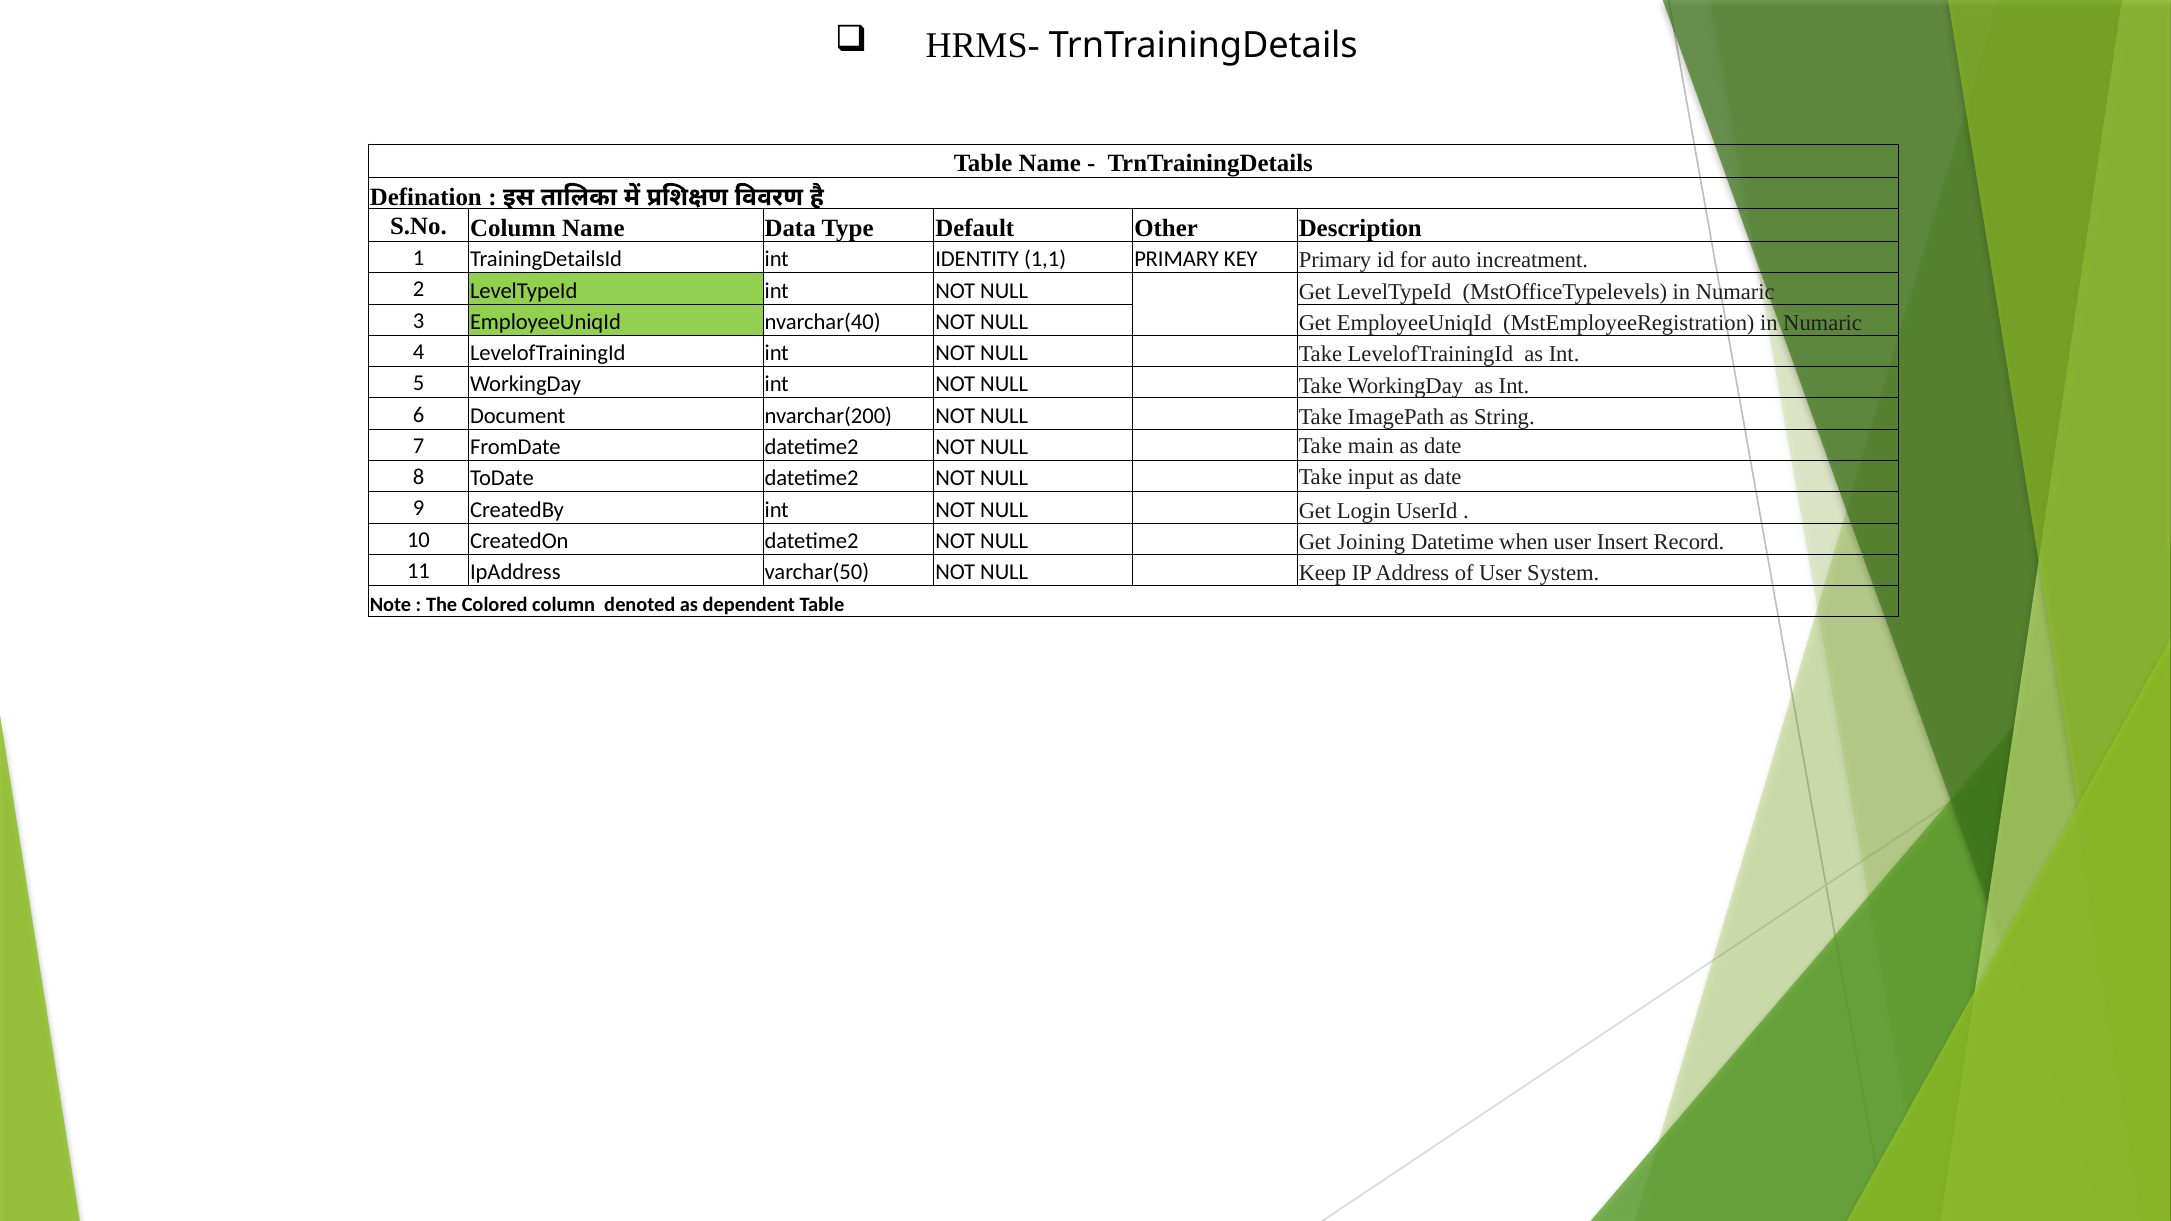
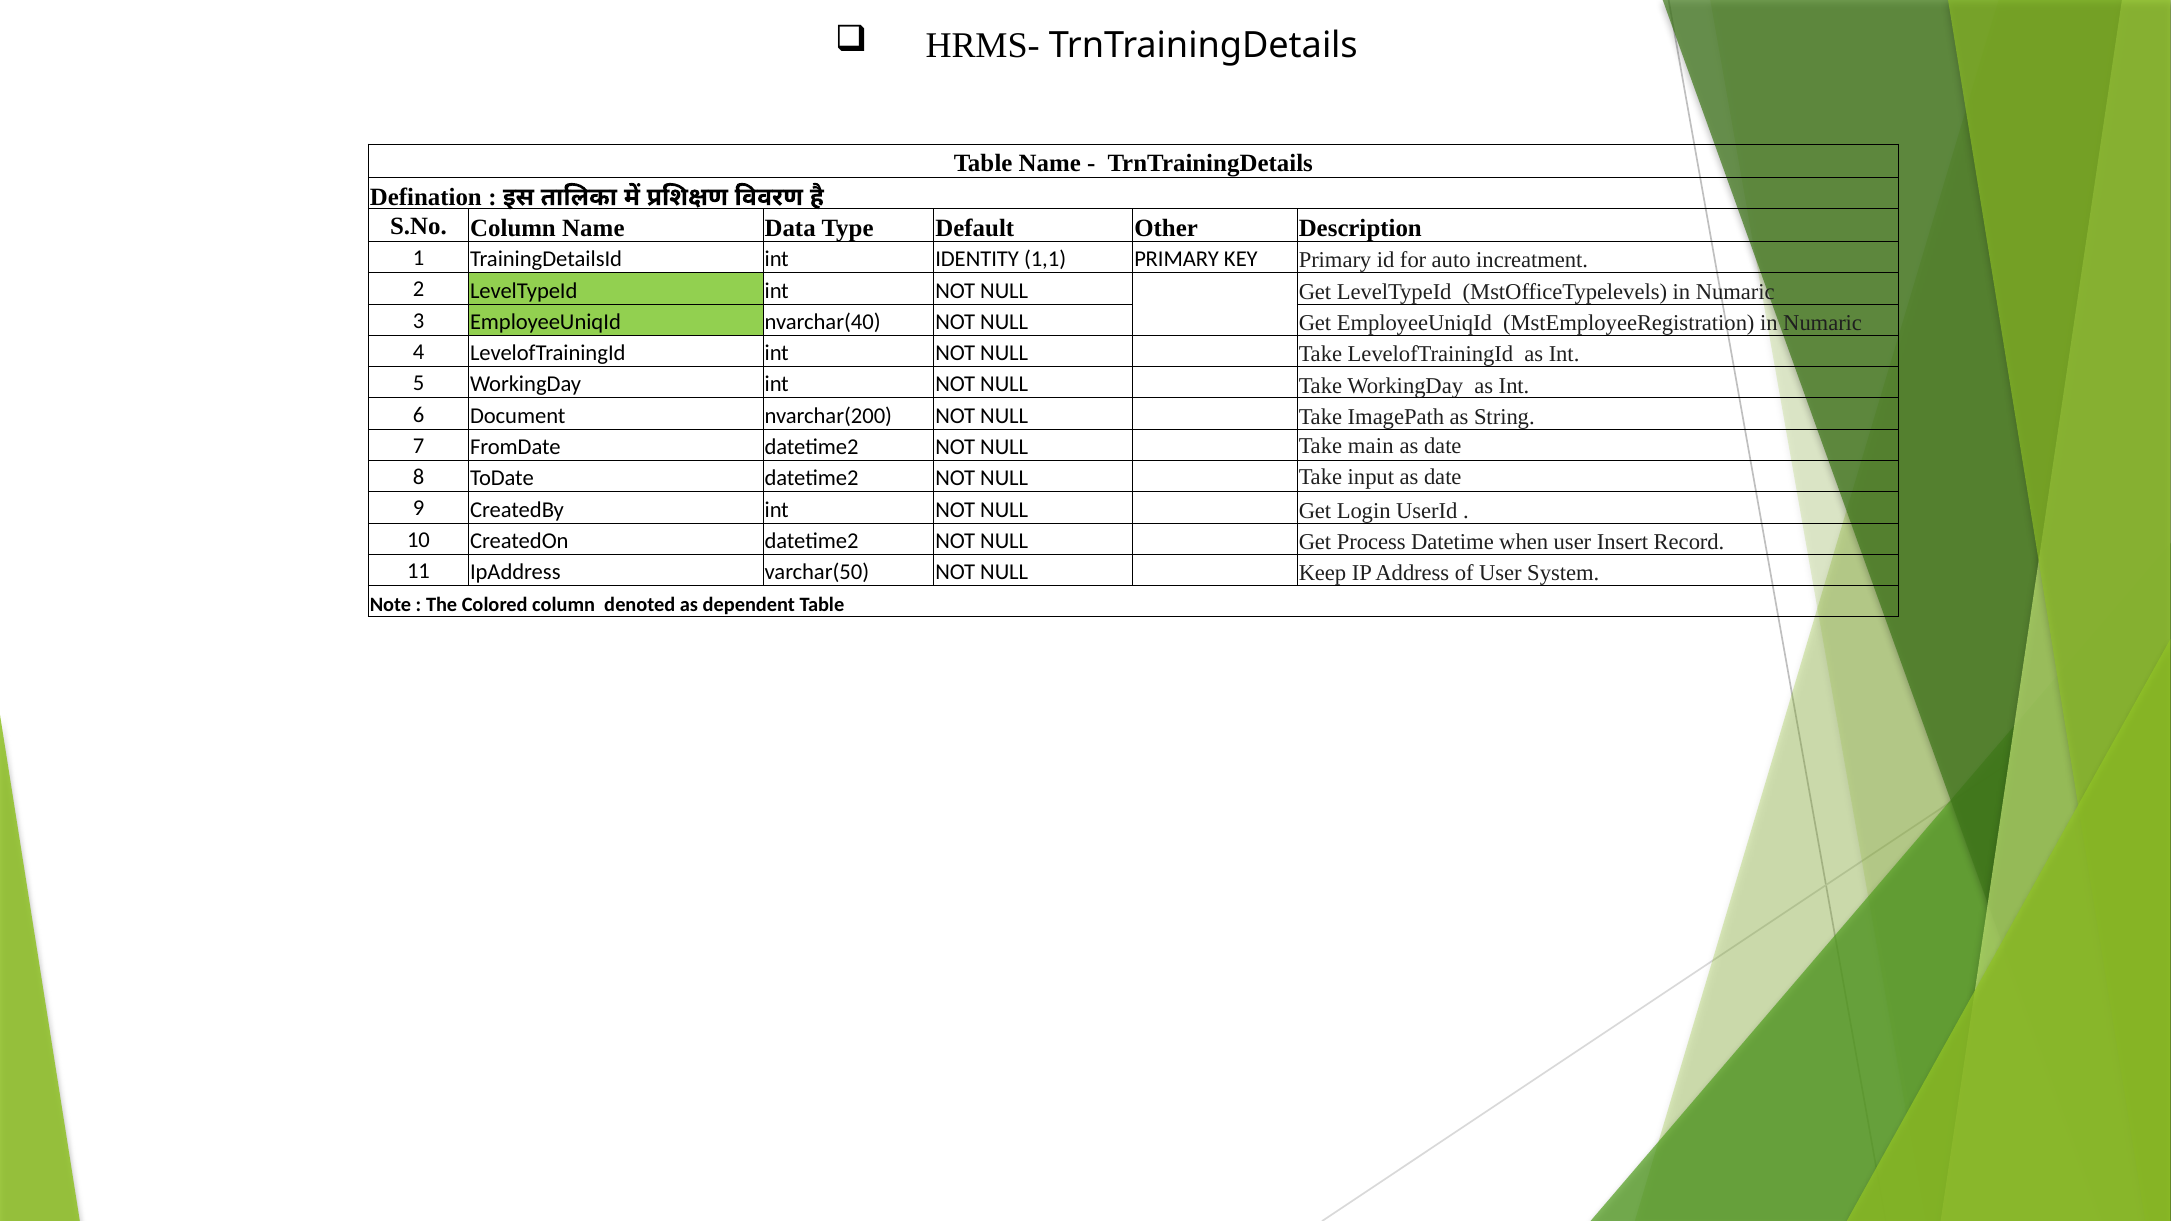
Joining: Joining -> Process (1371, 542)
